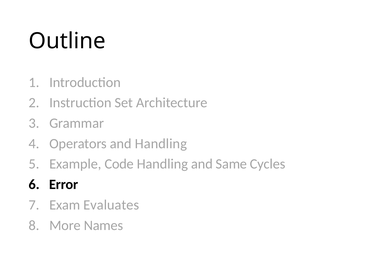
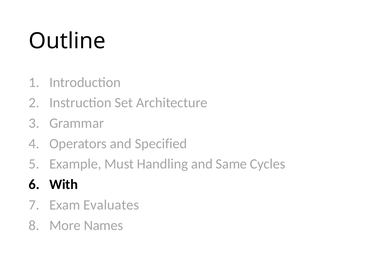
and Handling: Handling -> Specified (161, 143)
Code: Code -> Must (119, 164)
Error: Error -> With (64, 184)
